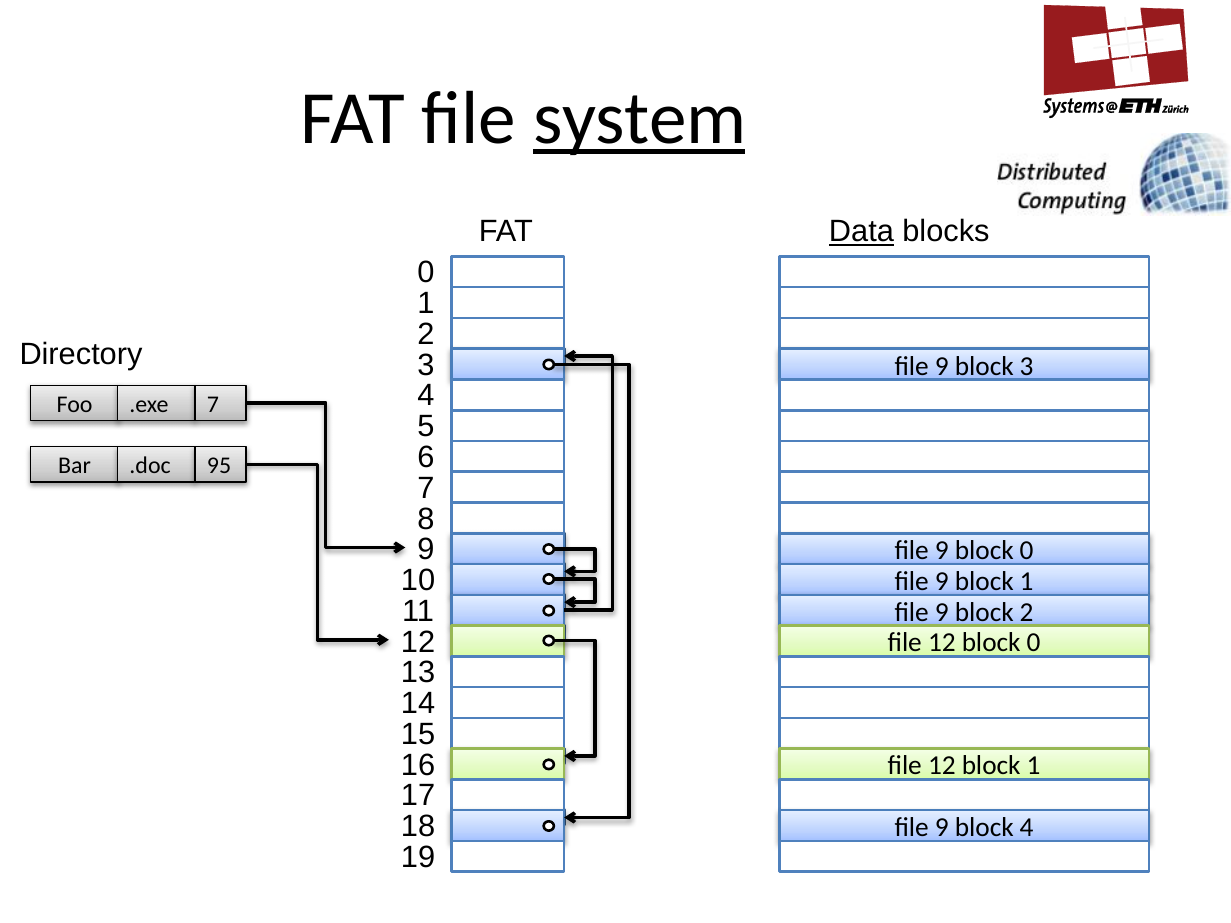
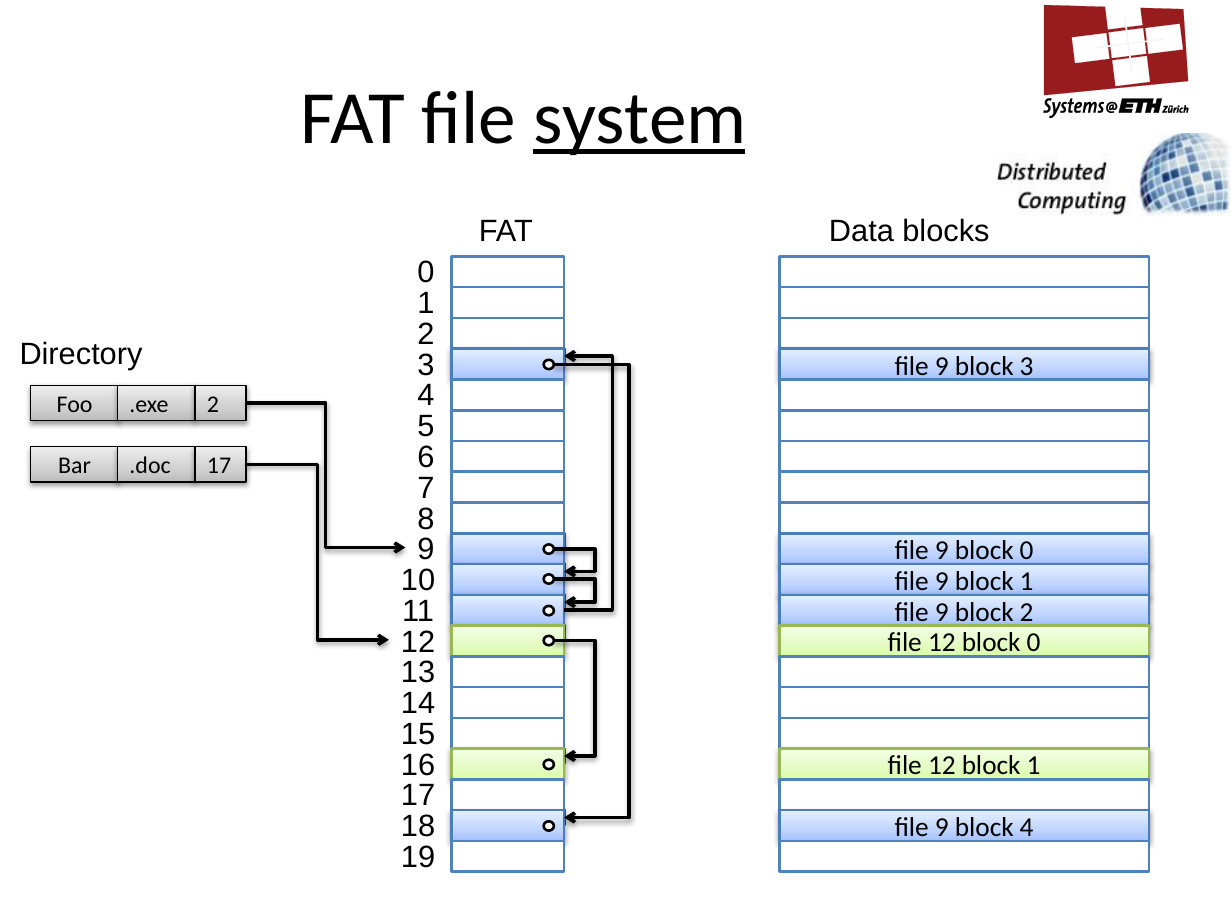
Data underline: present -> none (861, 232)
.exe 7: 7 -> 2 (213, 405)
.doc 95: 95 -> 17 (219, 466)
